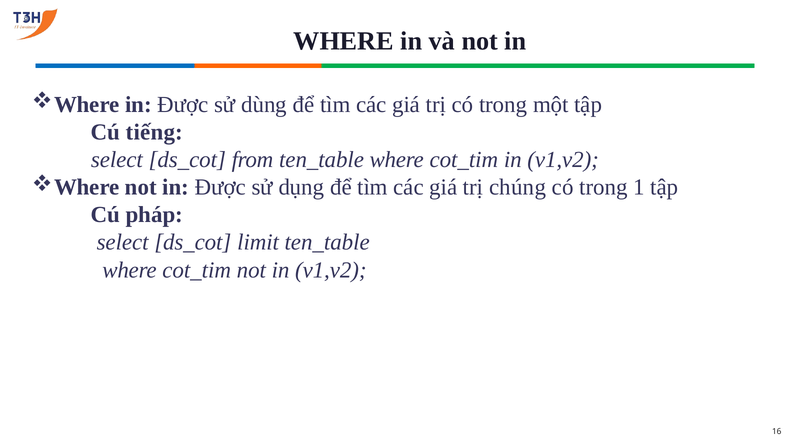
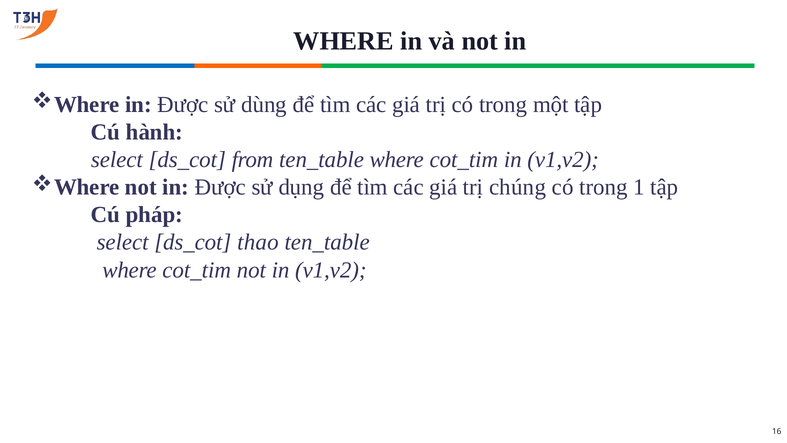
tiếng: tiếng -> hành (154, 132)
limit: limit -> thao (258, 242)
